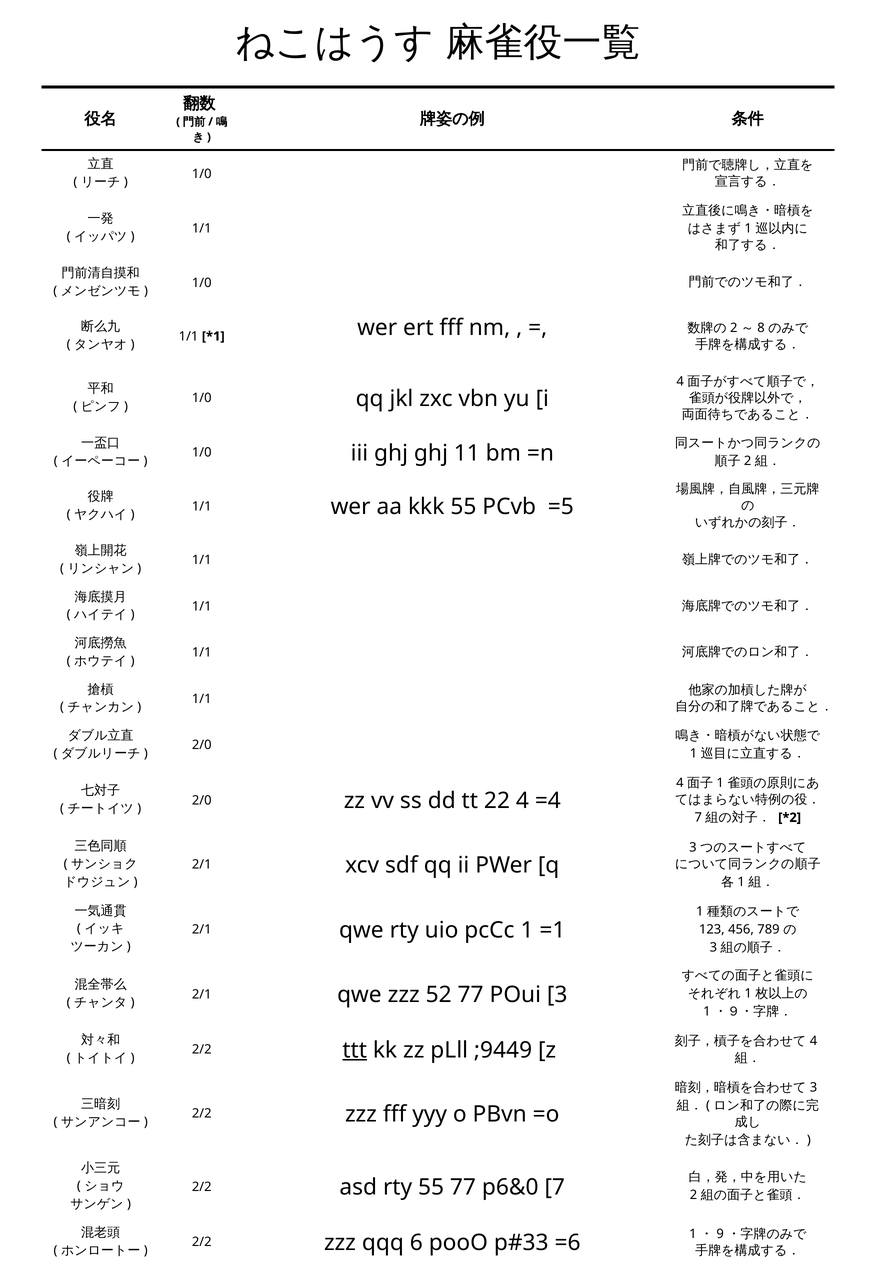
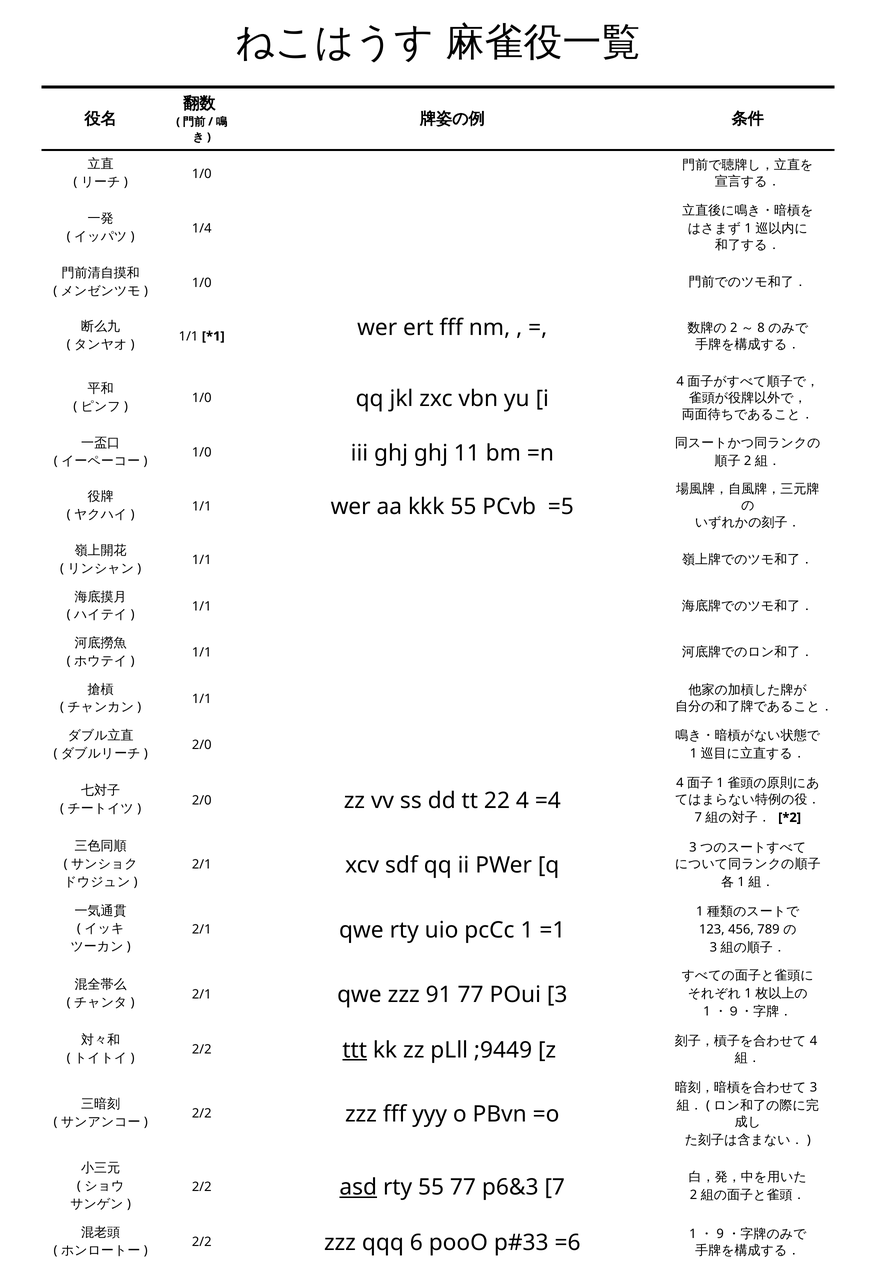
1/1: 1/1 -> 1/4 (202, 228)
52: 52 -> 91 (439, 994)
asd underline: none -> present (358, 1187)
p6&0: p6&0 -> p6&3 (510, 1187)
